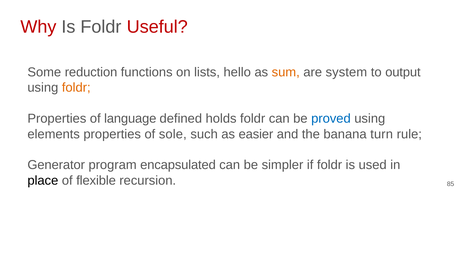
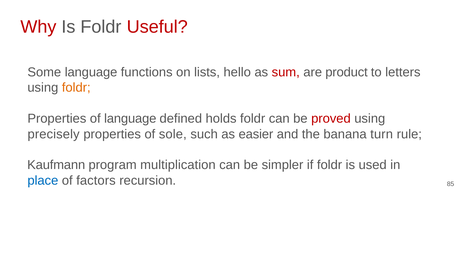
Some reduction: reduction -> language (91, 72)
sum colour: orange -> red (286, 72)
system: system -> product (347, 72)
output: output -> letters (403, 72)
proved colour: blue -> red (331, 119)
elements: elements -> precisely (54, 134)
Generator: Generator -> Kaufmann (56, 165)
encapsulated: encapsulated -> multiplication (178, 165)
place colour: black -> blue (43, 181)
flexible: flexible -> factors (96, 181)
